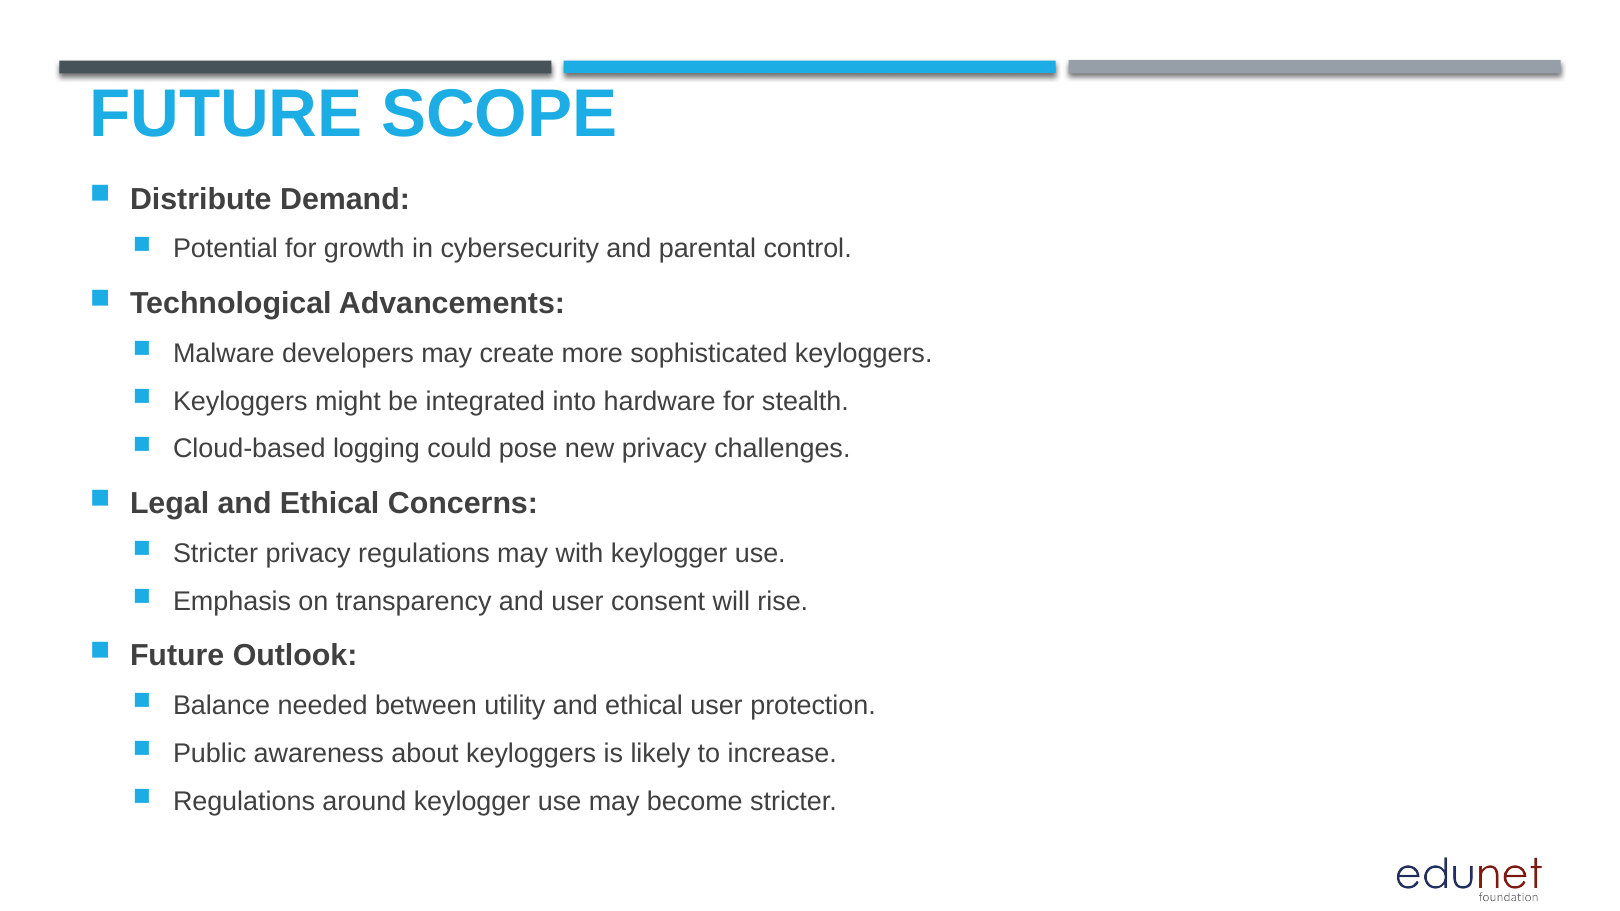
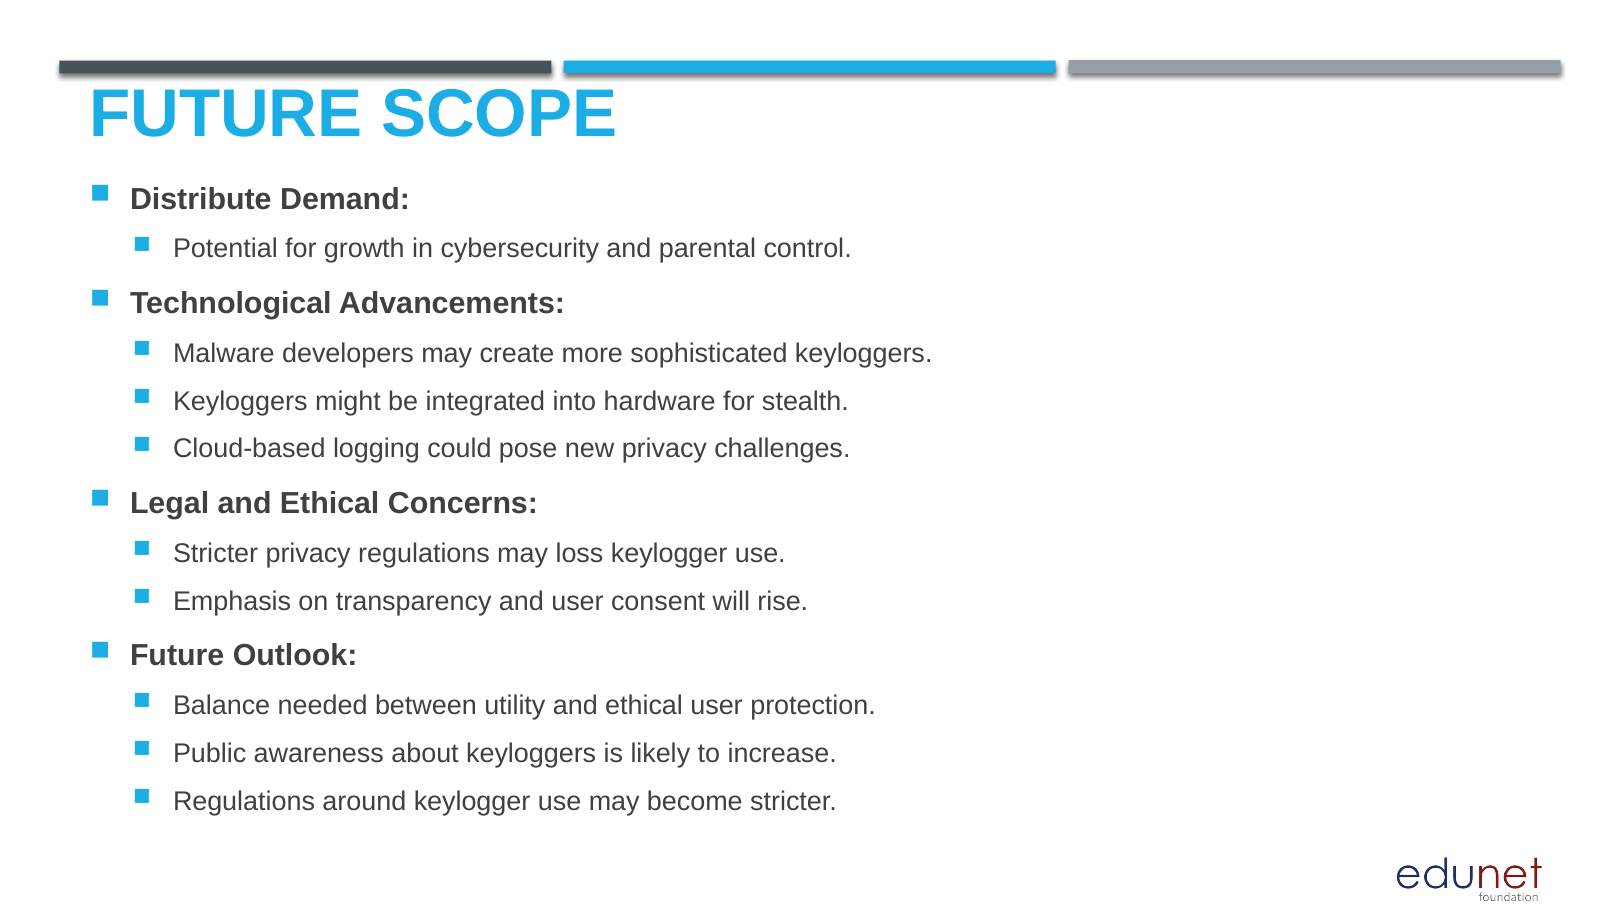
with: with -> loss (580, 553)
